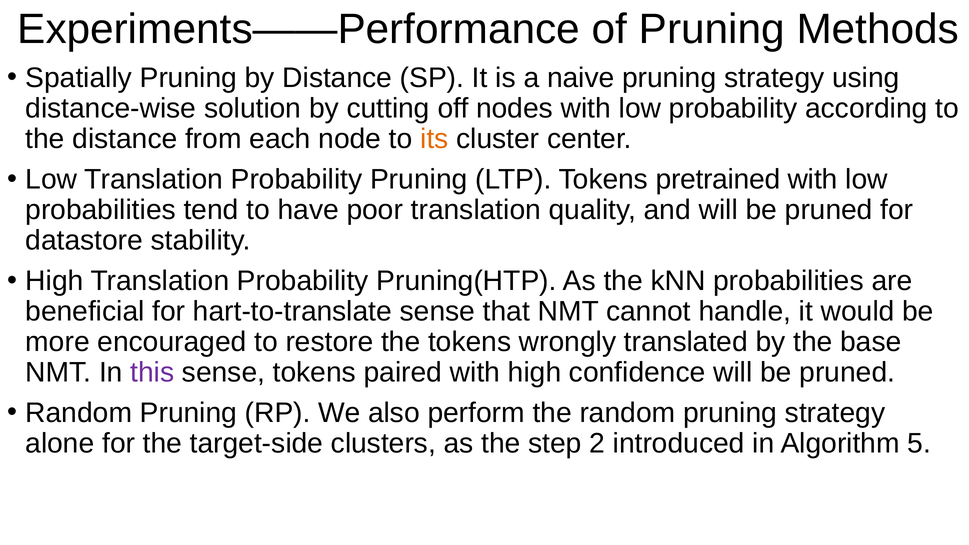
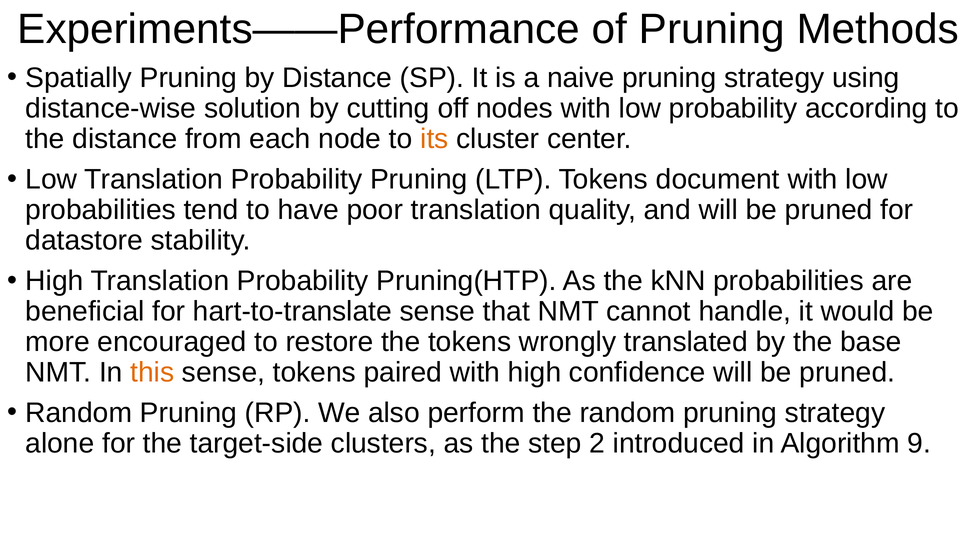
pretrained: pretrained -> document (718, 179)
this colour: purple -> orange (152, 372)
5: 5 -> 9 (919, 443)
